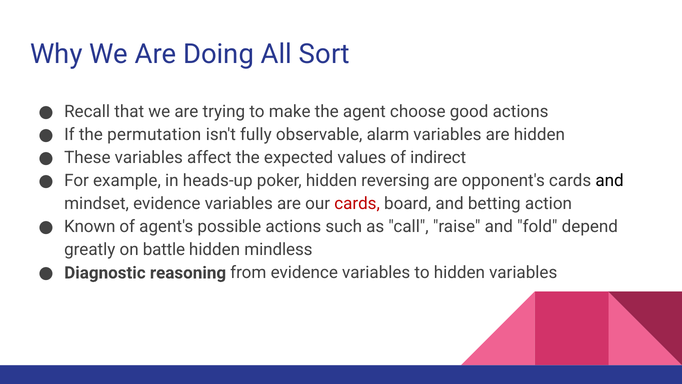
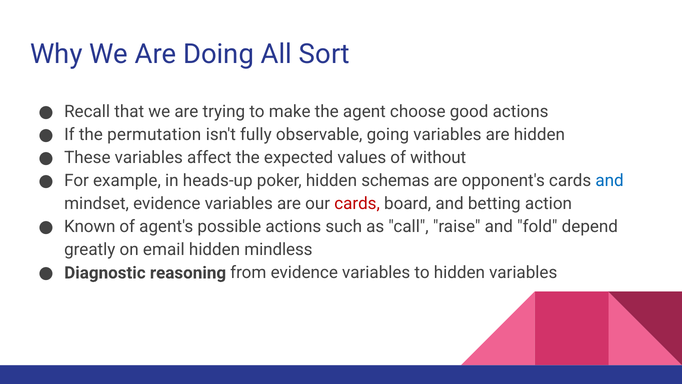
alarm: alarm -> going (388, 135)
indirect: indirect -> without (438, 158)
reversing: reversing -> schemas (395, 181)
and colour: black -> blue (610, 181)
battle: battle -> email (164, 250)
